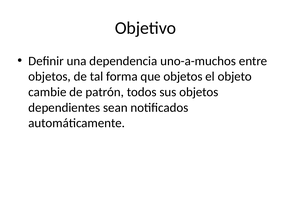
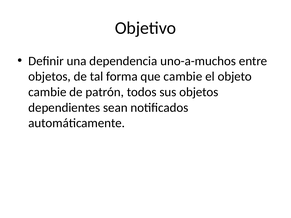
que objetos: objetos -> cambie (183, 77)
